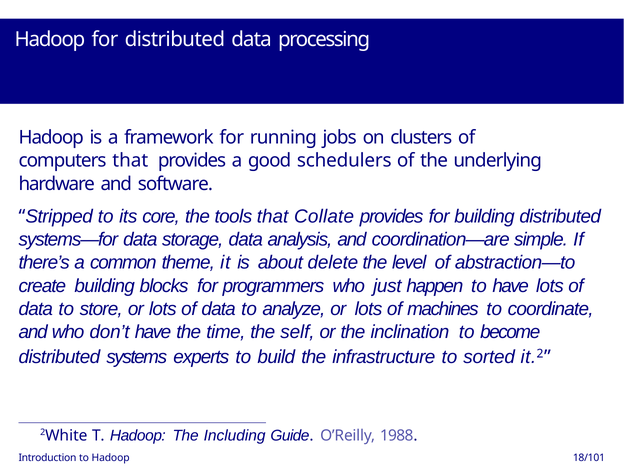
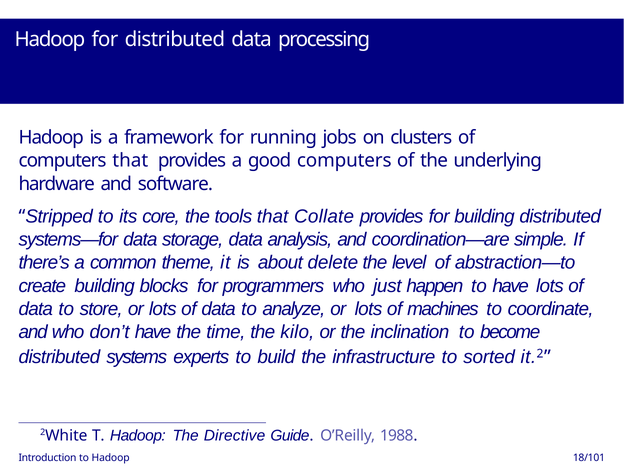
good schedulers: schedulers -> computers (344, 160)
self: self -> kilo (297, 332)
Including: Including -> Directive (235, 435)
